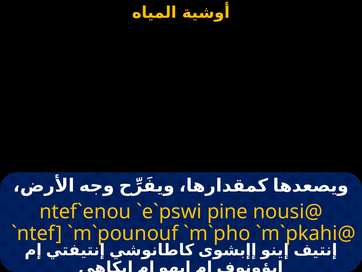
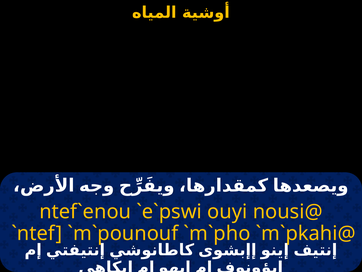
pine: pine -> ouyi (227, 211)
